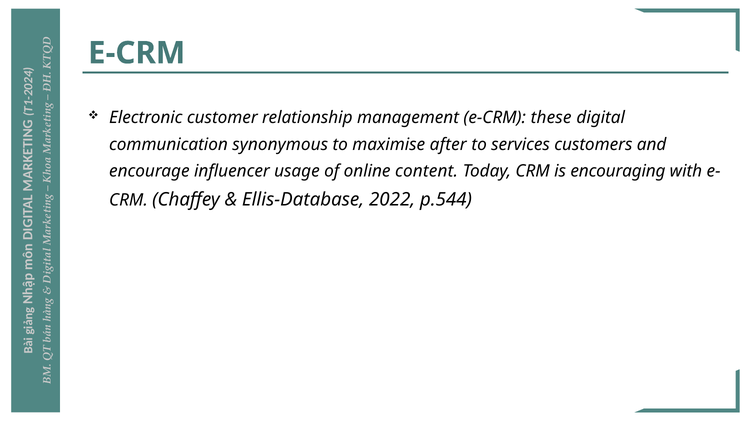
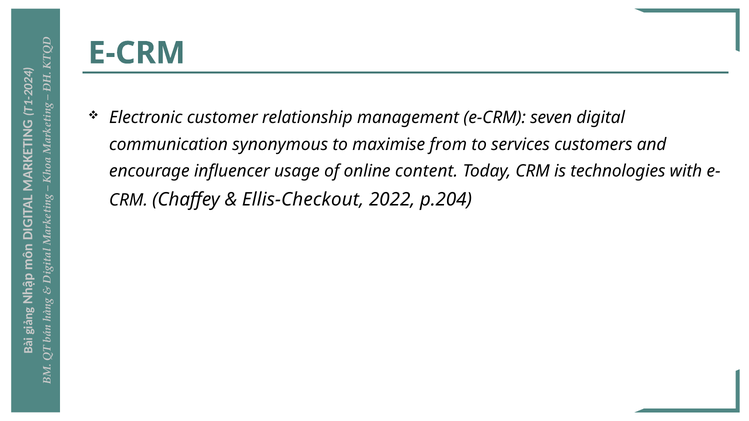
these: these -> seven (551, 118)
after: after -> from (448, 145)
encouraging: encouraging -> technologies (618, 171)
Ellis-Database: Ellis-Database -> Ellis-Checkout (303, 200)
p.544: p.544 -> p.204 (446, 200)
